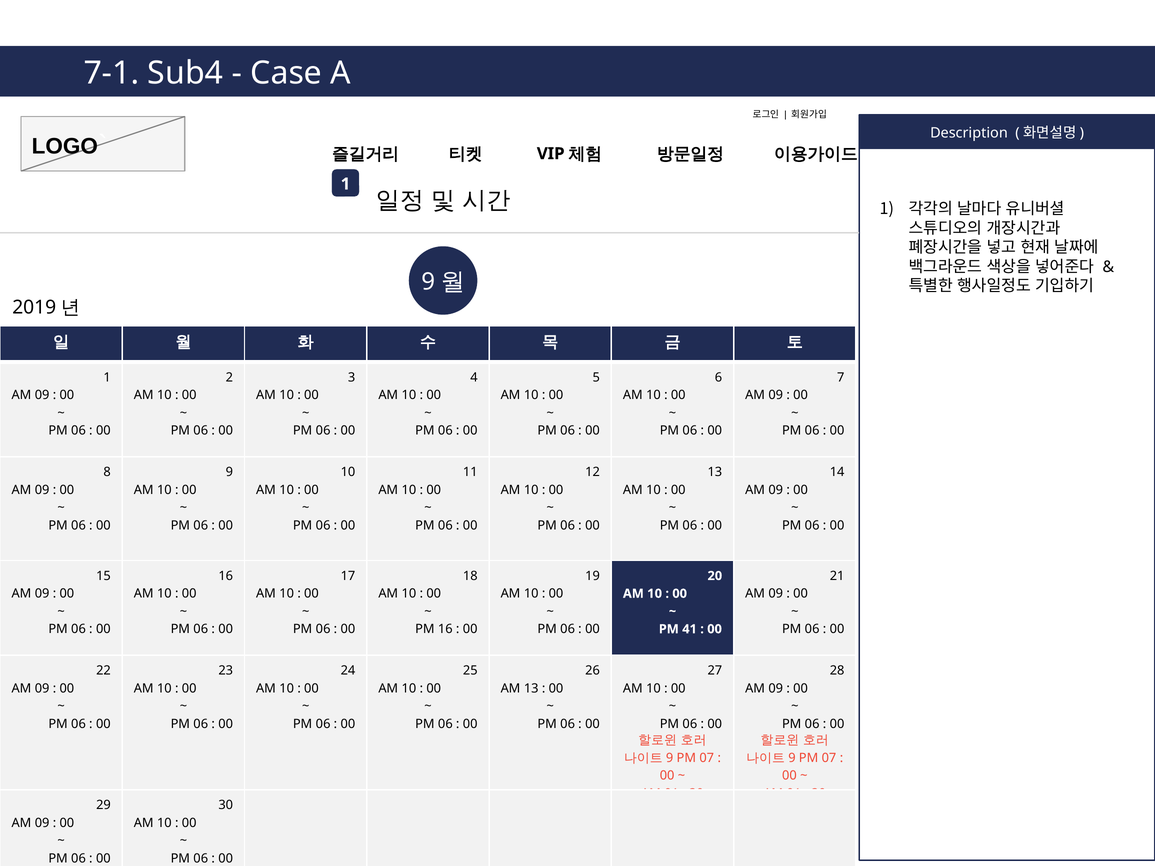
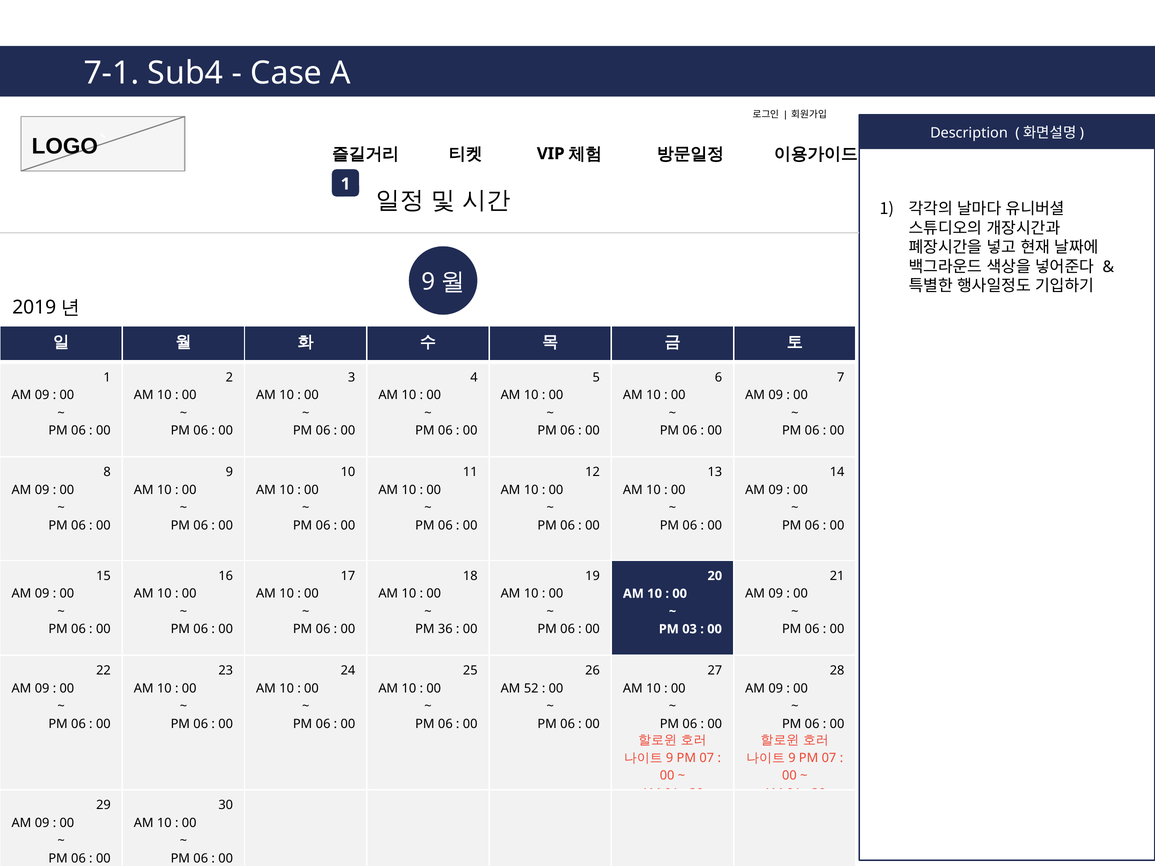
PM 16: 16 -> 36 (445, 629)
41: 41 -> 03 (690, 629)
AM 13: 13 -> 52 (531, 689)
